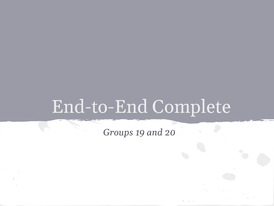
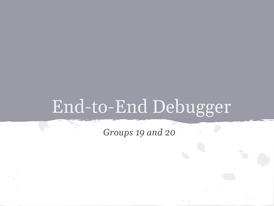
Complete: Complete -> Debugger (192, 107)
